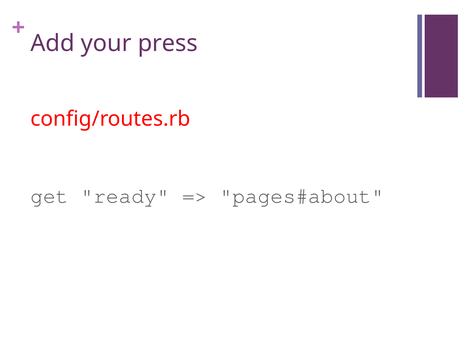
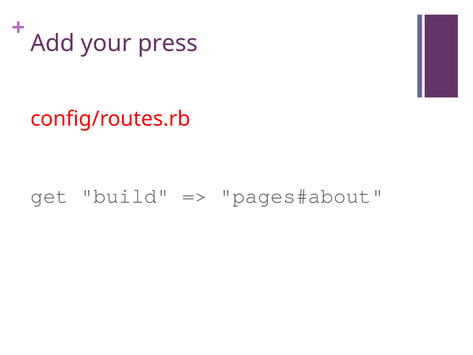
ready: ready -> build (125, 196)
